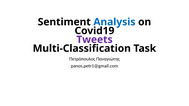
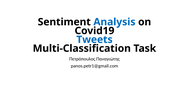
Tweets colour: purple -> blue (95, 40)
